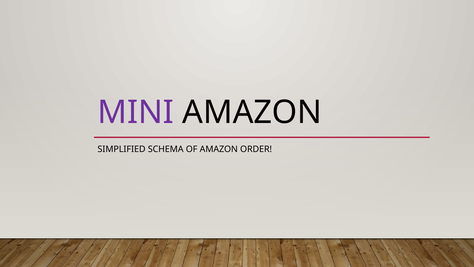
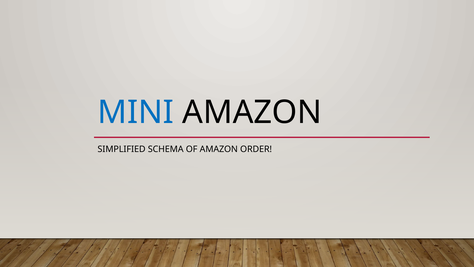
MINI colour: purple -> blue (136, 112)
